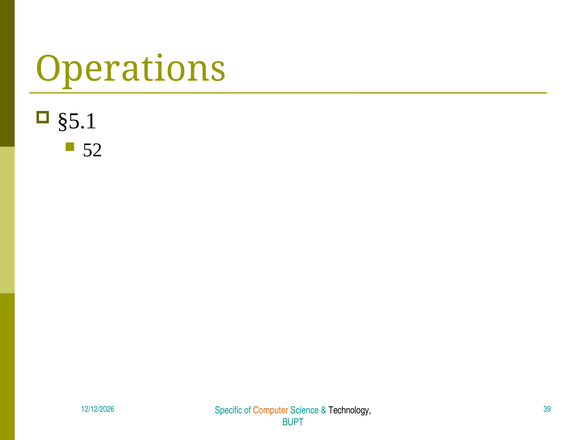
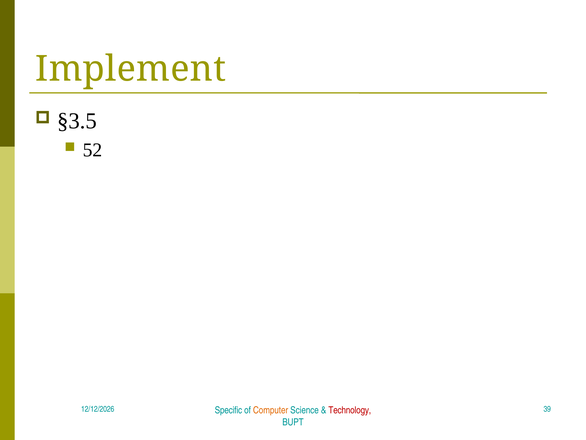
Operations: Operations -> Implement (131, 69)
§5.1: §5.1 -> §3.5 (77, 121)
Technology colour: black -> red (350, 410)
